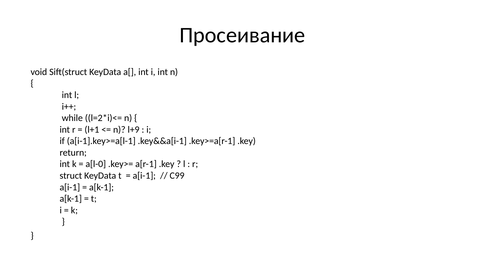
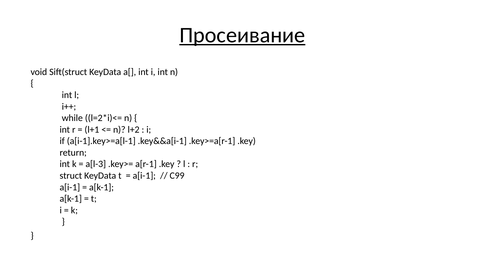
Просеивание underline: none -> present (242, 35)
l+9: l+9 -> l+2 (134, 129)
a[l-0: a[l-0 -> a[l-3 (96, 164)
